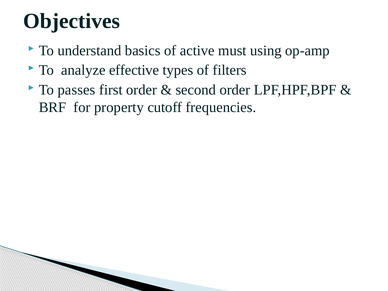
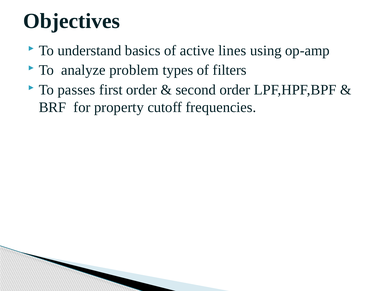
must: must -> lines (232, 50)
effective: effective -> problem (134, 70)
